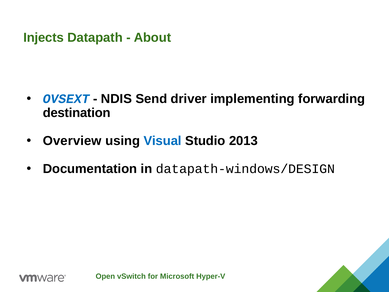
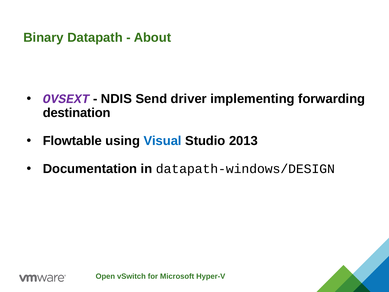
Injects: Injects -> Binary (43, 38)
OVSEXT colour: blue -> purple (66, 99)
Overview: Overview -> Flowtable (72, 141)
